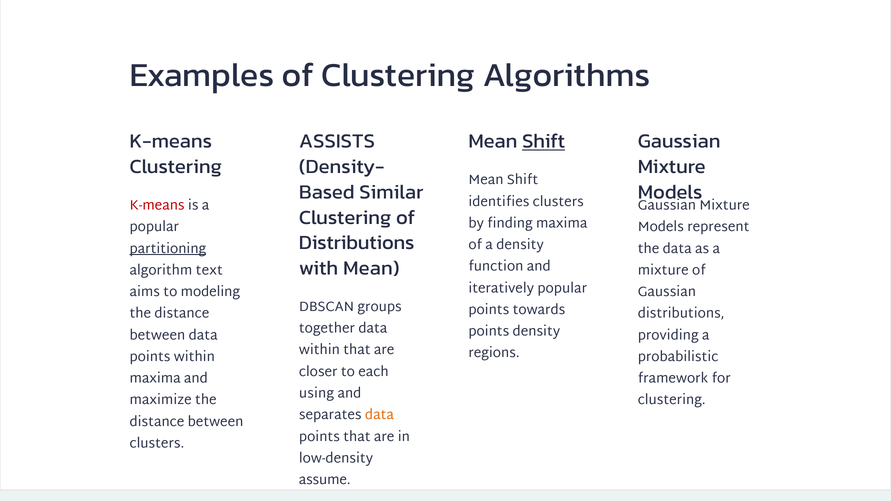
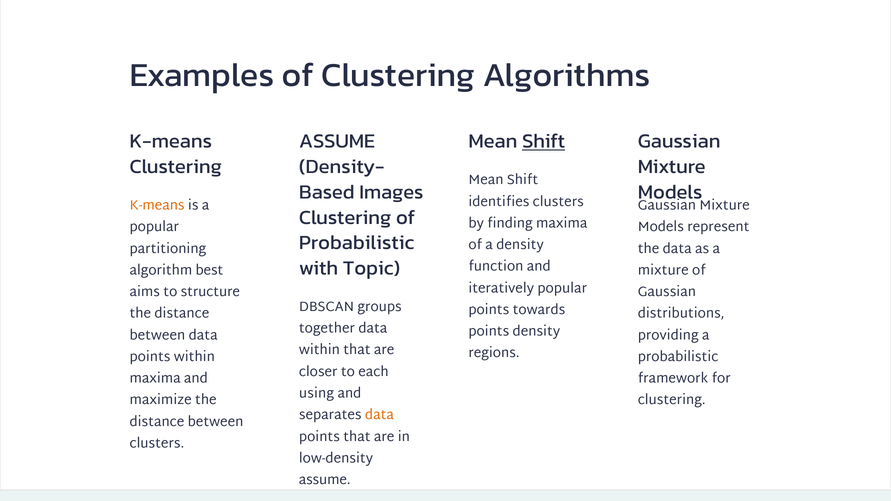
ASSISTS: ASSISTS -> ASSUME (337, 141)
Similar: Similar -> Images (391, 192)
K-means colour: red -> orange (157, 205)
Distributions: Distributions -> Probabilistic (357, 243)
partitioning underline: present -> none (168, 249)
with Mean: Mean -> Topic (371, 268)
text: text -> best (209, 270)
modeling: modeling -> structure (210, 292)
